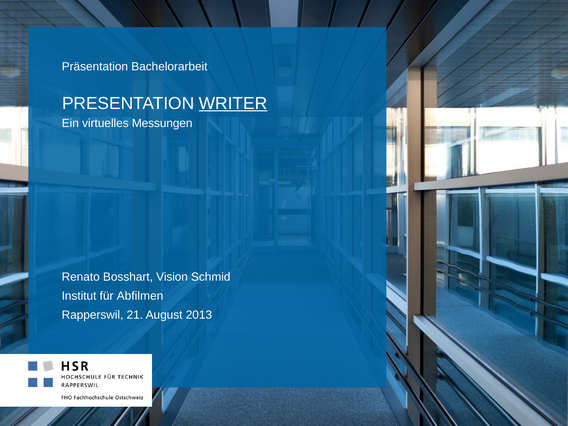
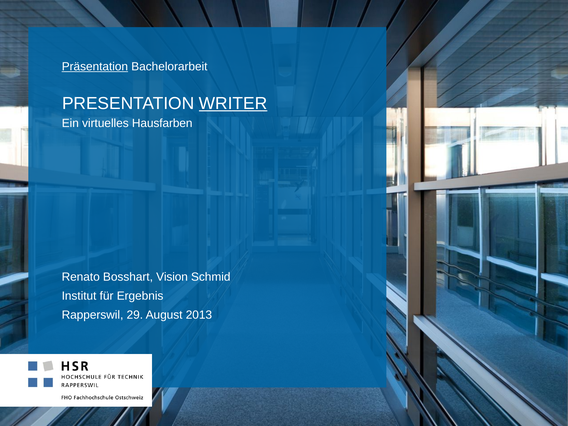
Präsentation underline: none -> present (95, 67)
Messungen: Messungen -> Hausfarben (162, 123)
Abfilmen: Abfilmen -> Ergebnis (140, 296)
21: 21 -> 29 (135, 315)
